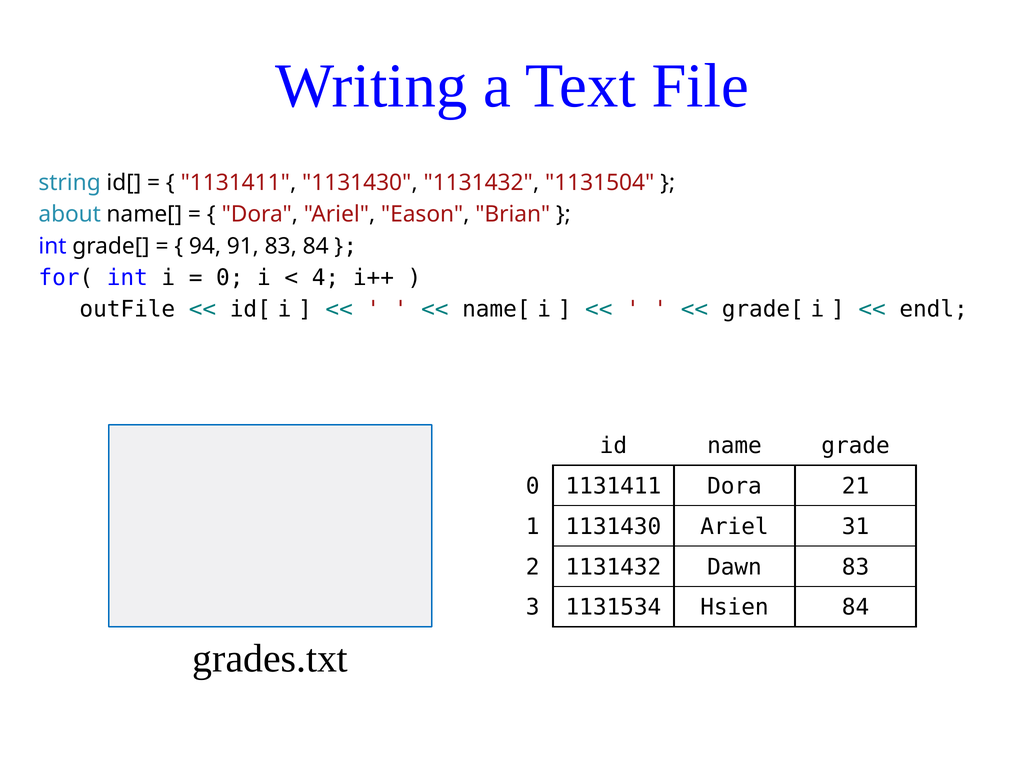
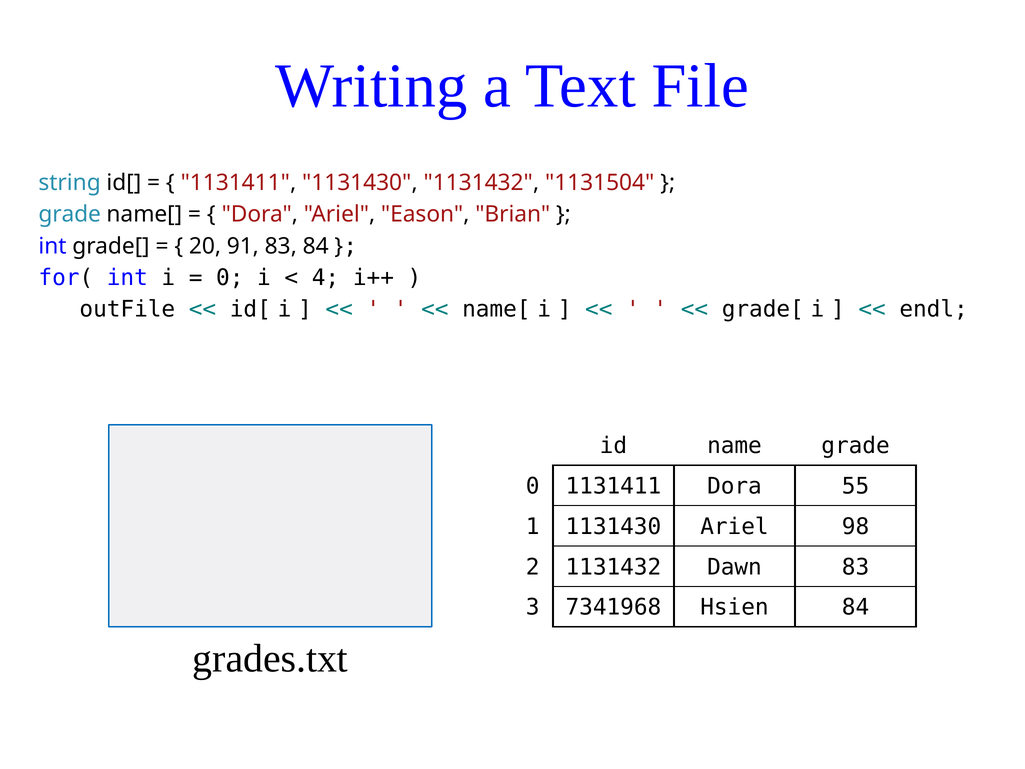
about: about -> grade (70, 214)
94: 94 -> 20 (205, 246)
21: 21 -> 55 (856, 486)
31: 31 -> 98 (856, 526)
1131534: 1131534 -> 7341968 (613, 607)
